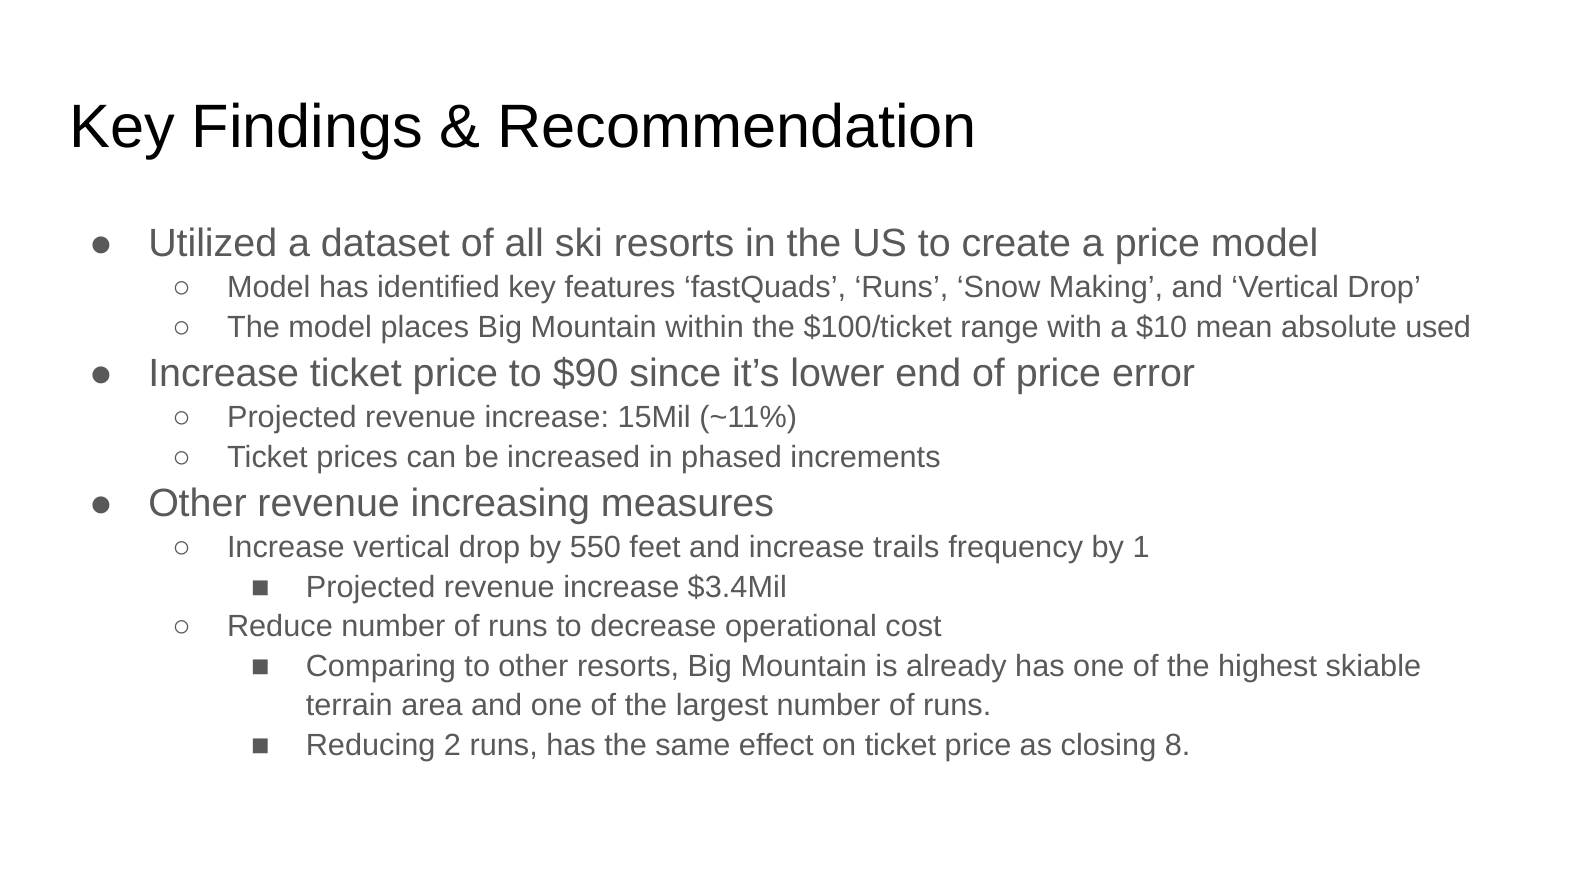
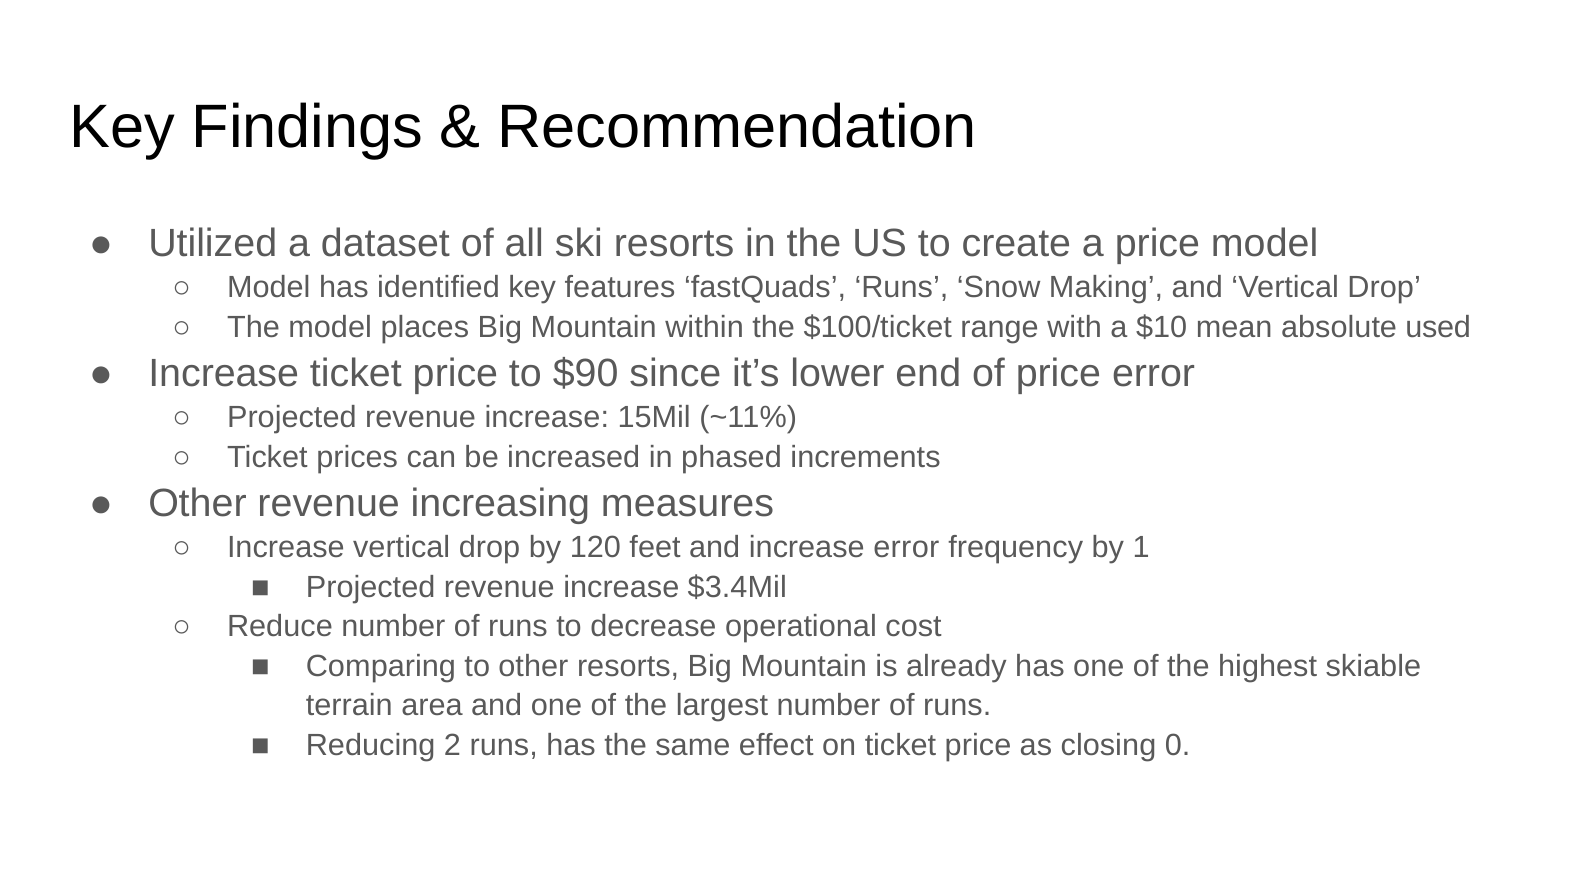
550: 550 -> 120 (595, 548)
increase trails: trails -> error (906, 548)
8: 8 -> 0 (1178, 746)
